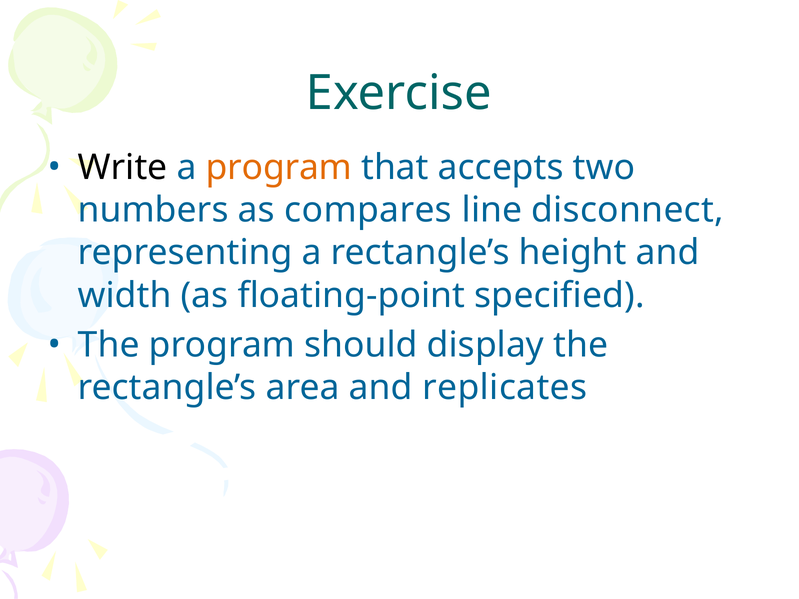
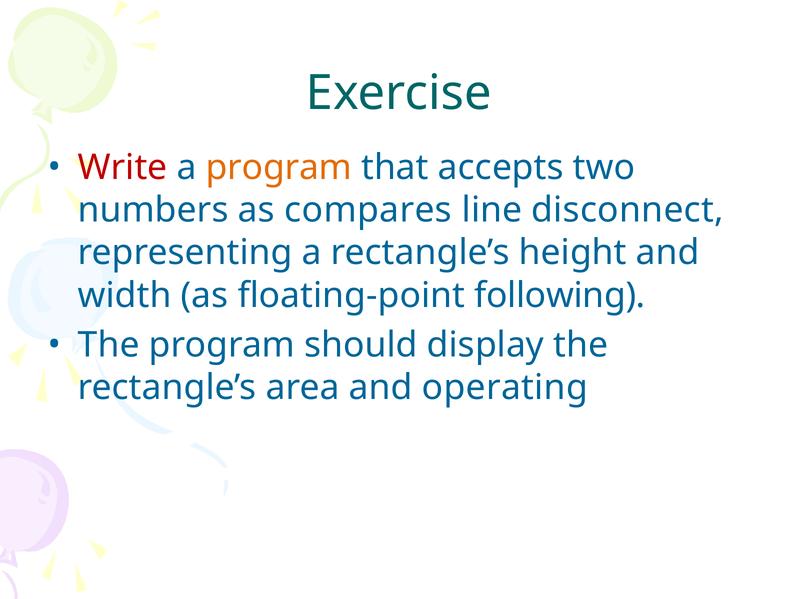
Write colour: black -> red (123, 168)
specified: specified -> following (560, 295)
replicates: replicates -> operating (505, 388)
